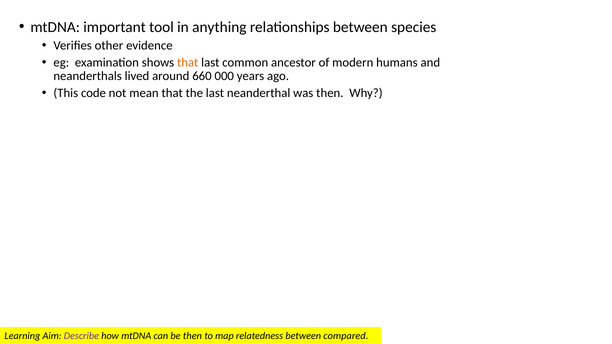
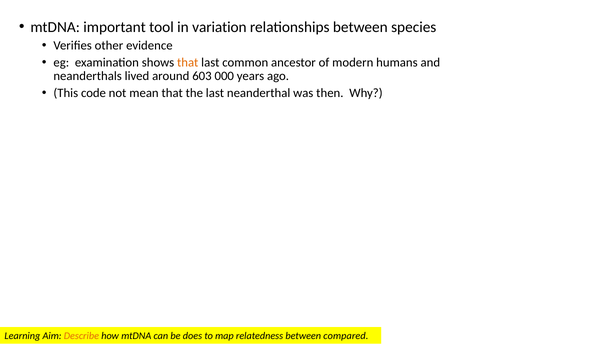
anything: anything -> variation (219, 27)
660: 660 -> 603 (202, 76)
Describe colour: purple -> orange (81, 336)
be then: then -> does (192, 336)
